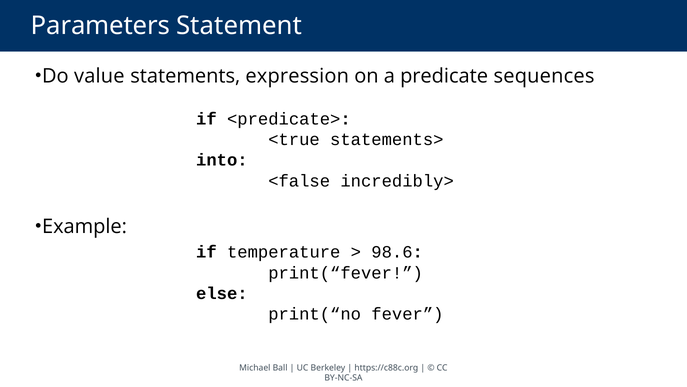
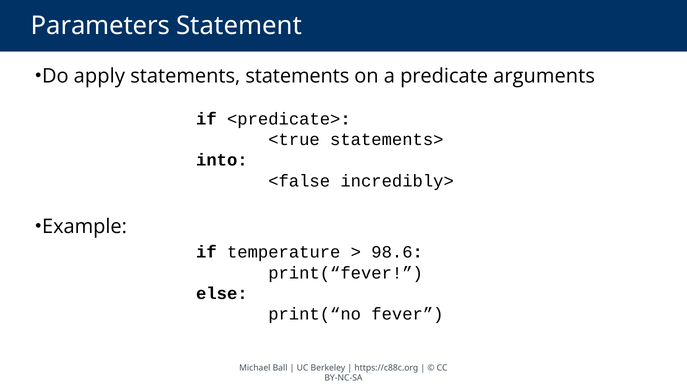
value: value -> apply (99, 76)
statements expression: expression -> statements (297, 76)
sequences: sequences -> arguments (544, 76)
